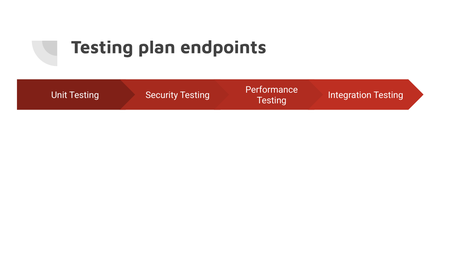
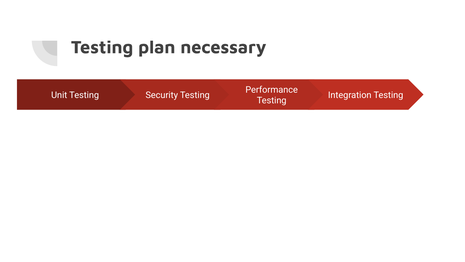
endpoints: endpoints -> necessary (223, 47)
